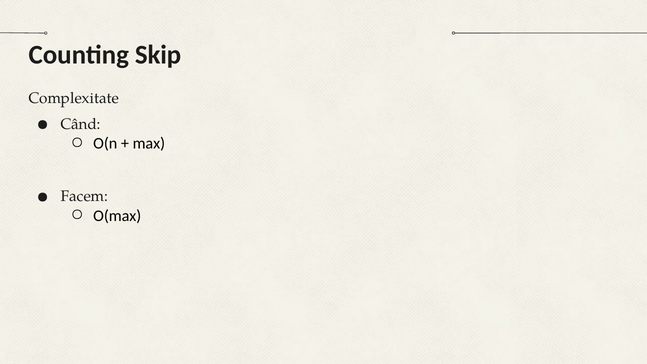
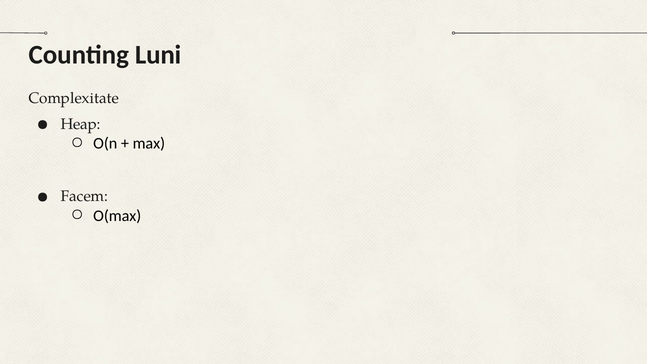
Skip: Skip -> Luni (158, 55)
Când: Când -> Heap (81, 124)
